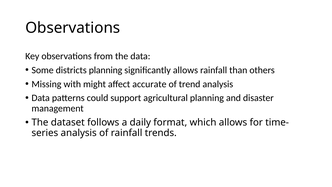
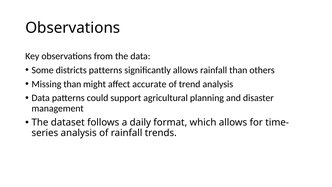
districts planning: planning -> patterns (106, 70)
Missing with: with -> than (72, 84)
